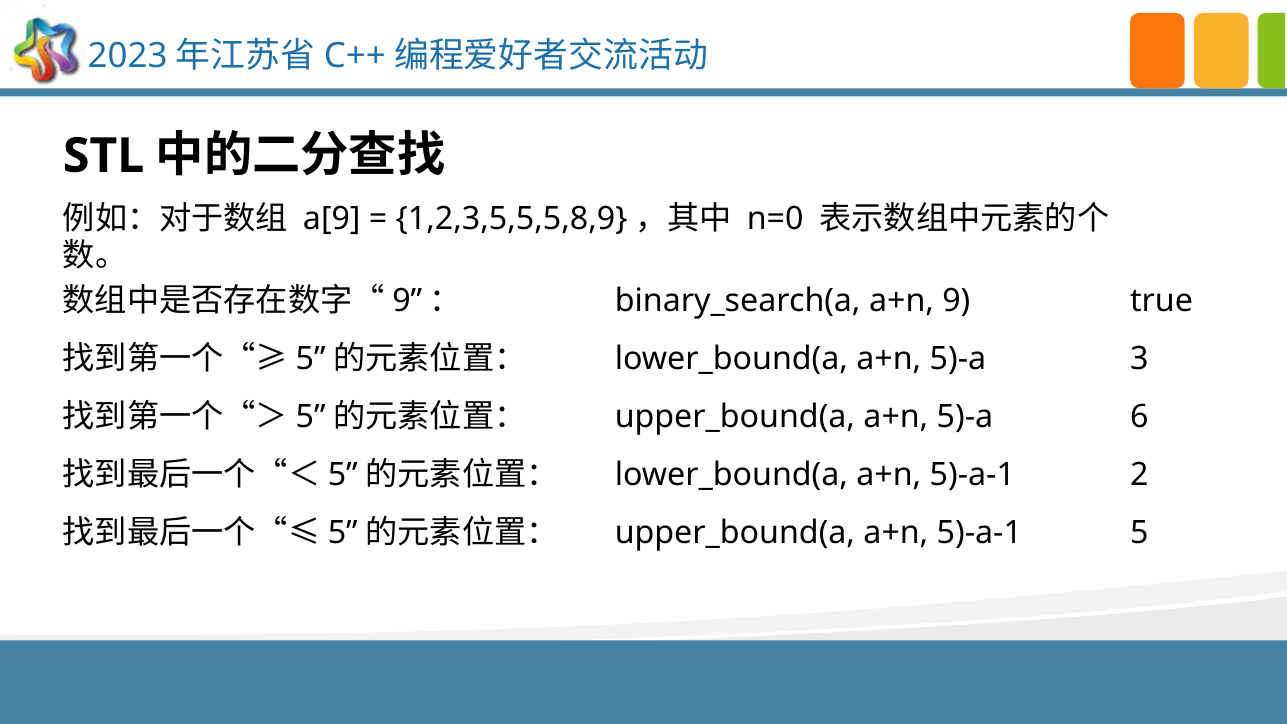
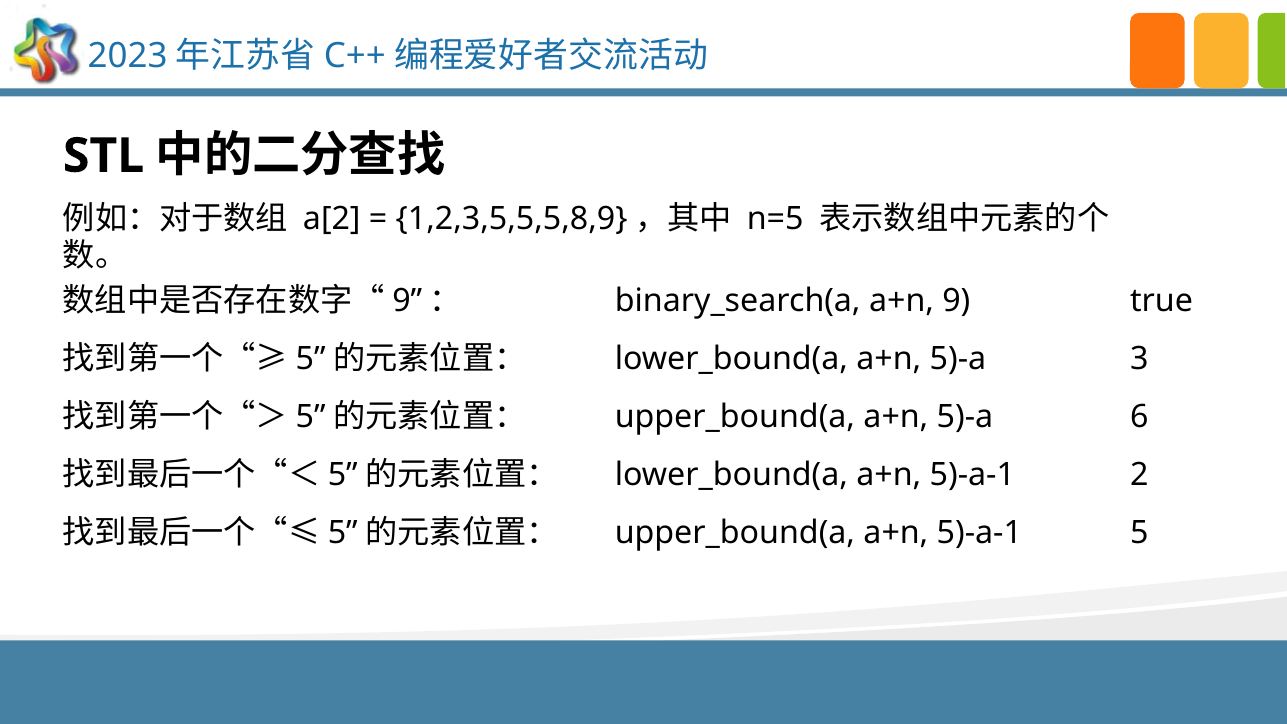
a[9: a[9 -> a[2 (332, 219)
n=0: n=0 -> n=5 (775, 219)
